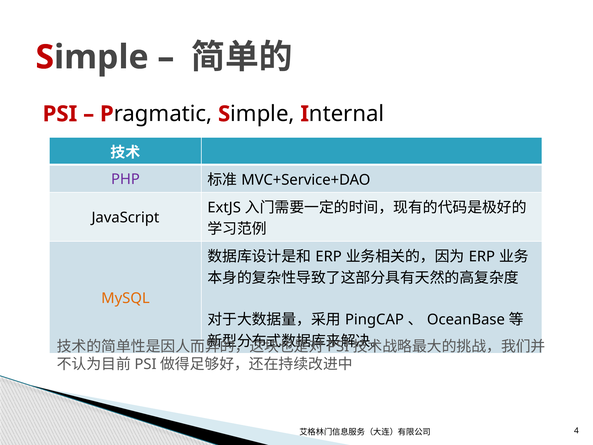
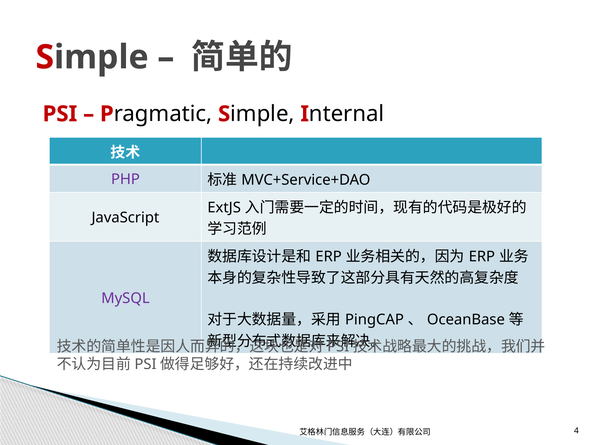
MySQL colour: orange -> purple (125, 298)
